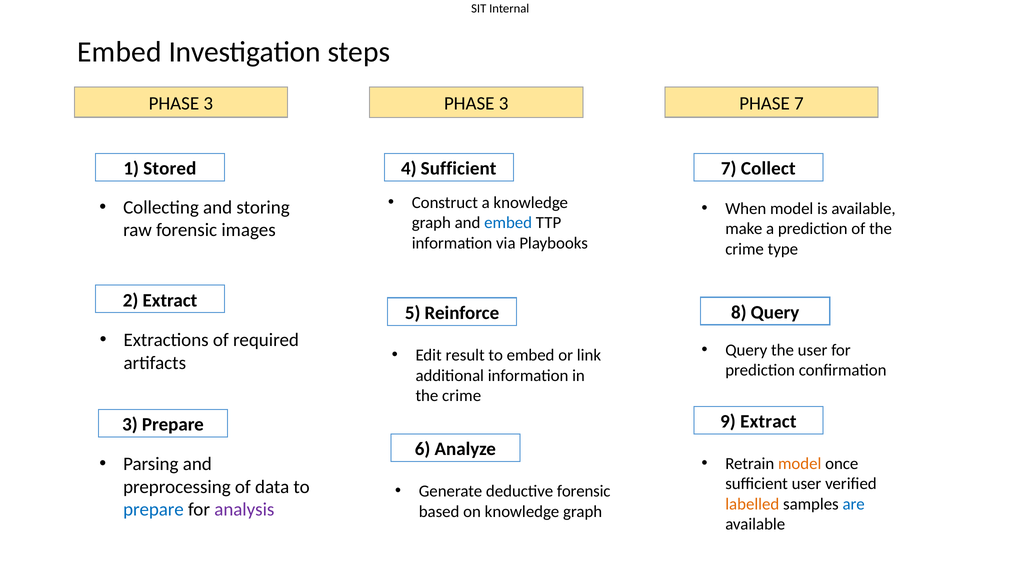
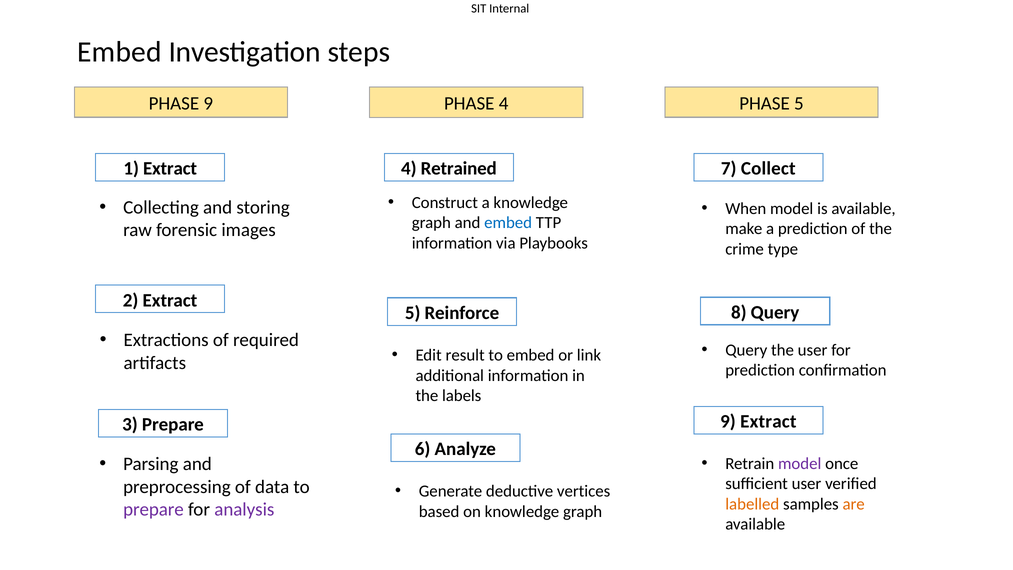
3: 3 -> 9 (208, 103)
3: 3 -> 4 (504, 104)
PHASE 7: 7 -> 5 (799, 103)
1 Stored: Stored -> Extract (170, 169)
4 Sufficient: Sufficient -> Retrained (459, 169)
crime: crime -> labels (462, 396)
model colour: orange -> purple (800, 463)
deductive forensic: forensic -> vertices (584, 491)
are colour: blue -> orange (854, 504)
prepare colour: blue -> purple (153, 510)
